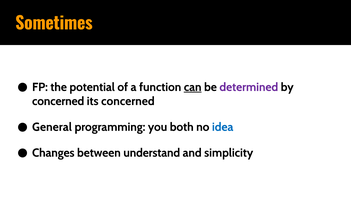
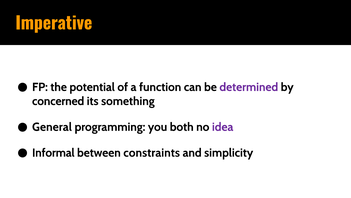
Sometimes: Sometimes -> Imperative (54, 24)
can underline: present -> none (193, 87)
its concerned: concerned -> something (128, 101)
idea colour: blue -> purple (223, 127)
Changes: Changes -> Informal (53, 152)
understand: understand -> constraints (152, 152)
